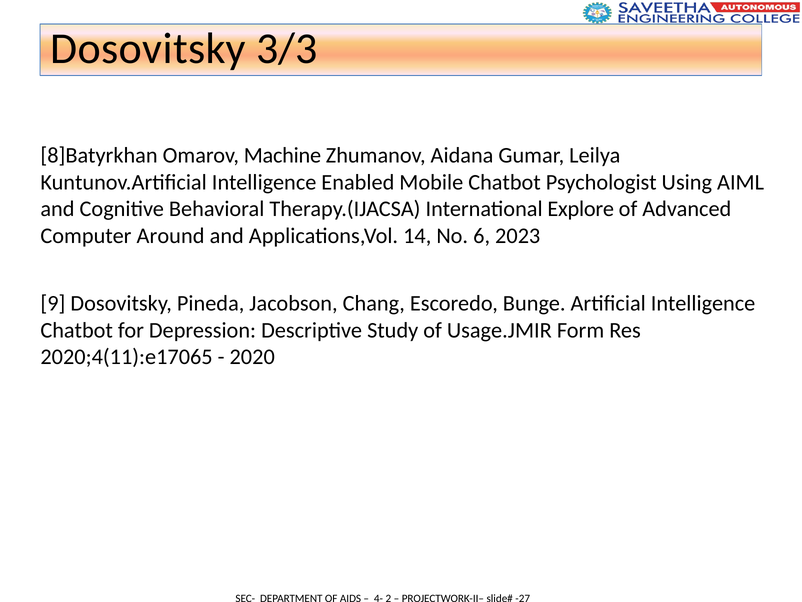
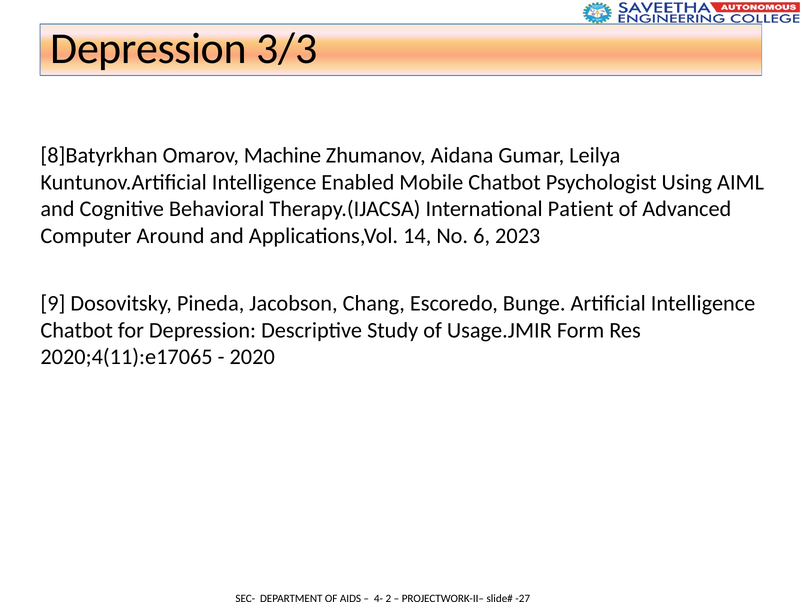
Dosovitsky: Dosovitsky -> Depression (148, 49)
Explore: Explore -> Patient (581, 209)
